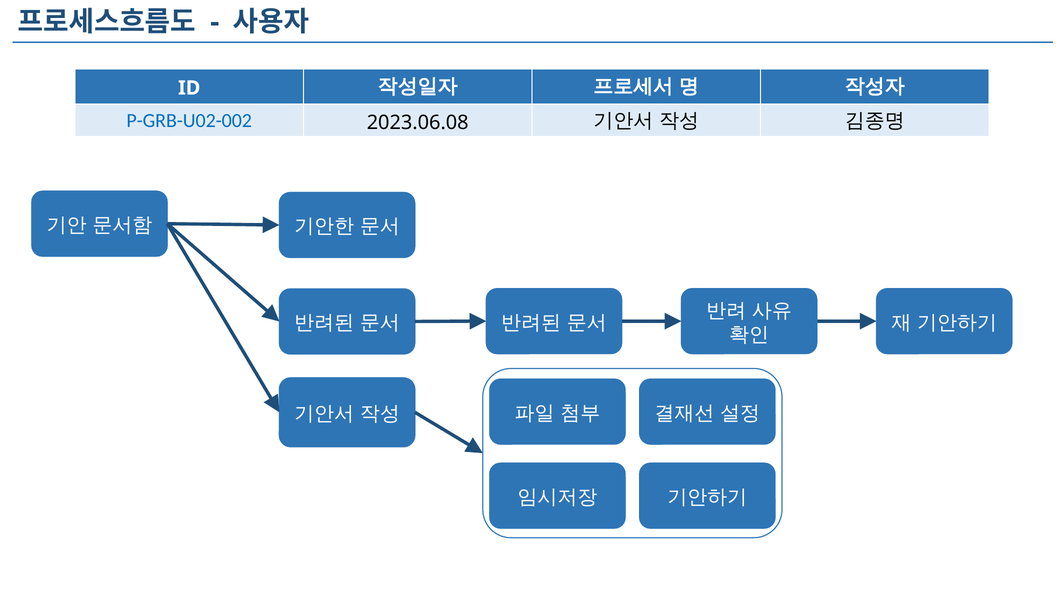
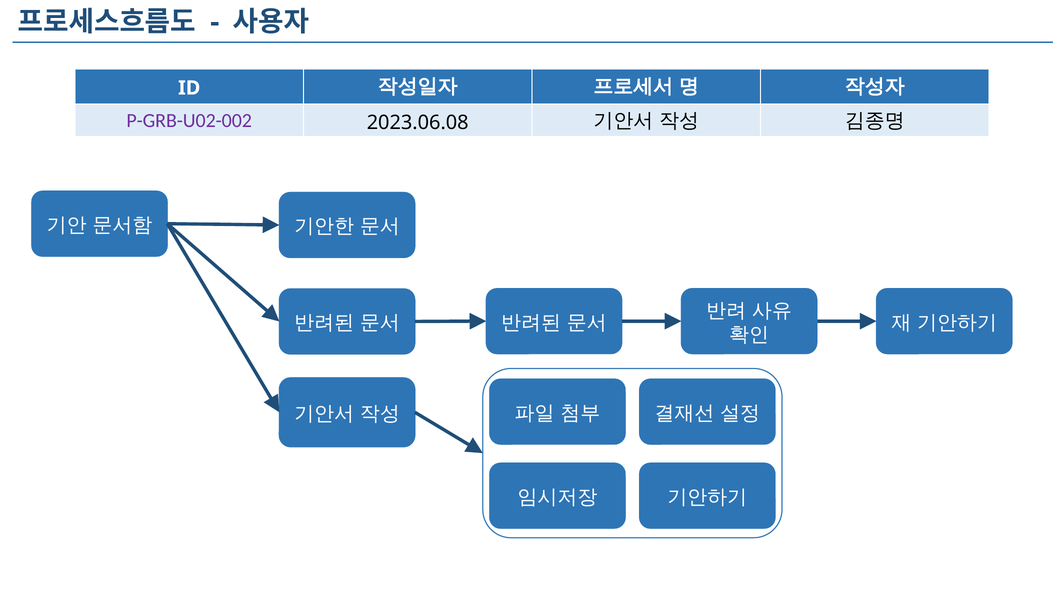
P-GRB-U02-002 colour: blue -> purple (189, 120)
